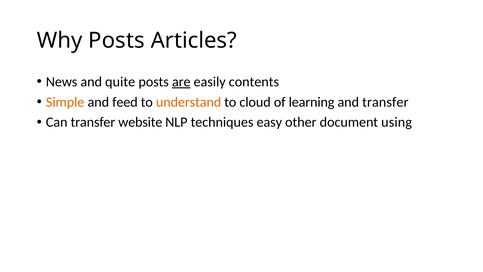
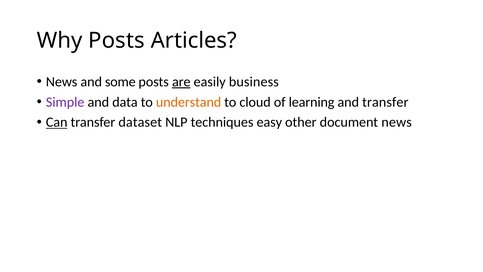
quite: quite -> some (120, 82)
contents: contents -> business (254, 82)
Simple colour: orange -> purple (65, 102)
feed: feed -> data (125, 102)
Can underline: none -> present (57, 122)
website: website -> dataset (140, 122)
document using: using -> news (397, 122)
